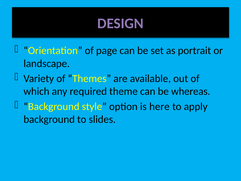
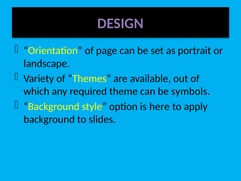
whereas: whereas -> symbols (191, 91)
